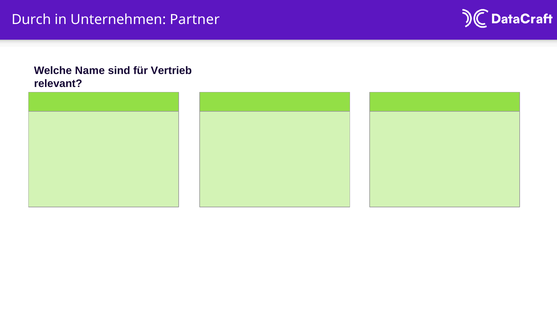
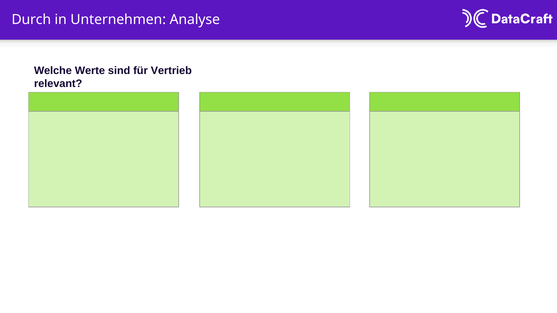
Partner: Partner -> Analyse (195, 20)
Name: Name -> Werte (90, 71)
